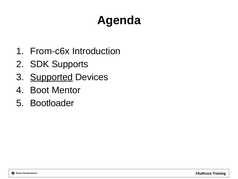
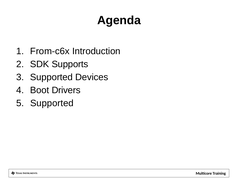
Supported underline: present -> none (51, 77)
Mentor: Mentor -> Drivers (66, 90)
Bootloader: Bootloader -> Supported (52, 103)
